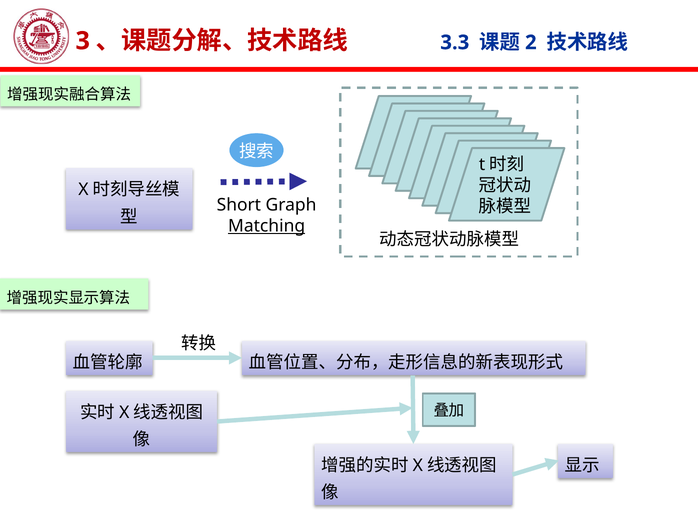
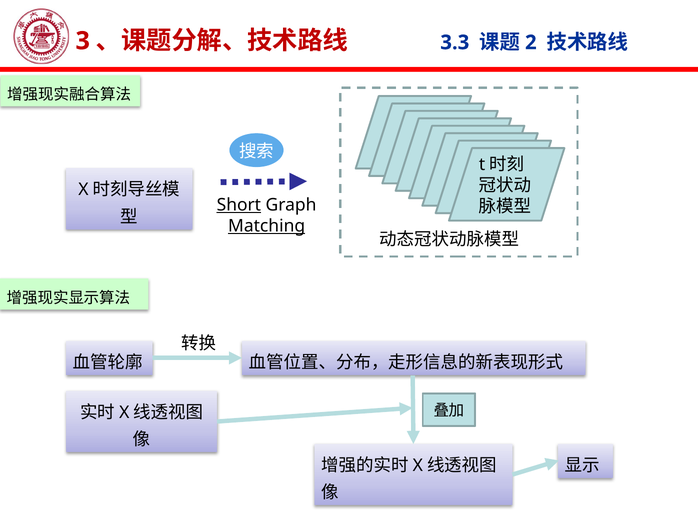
Short underline: none -> present (239, 205)
